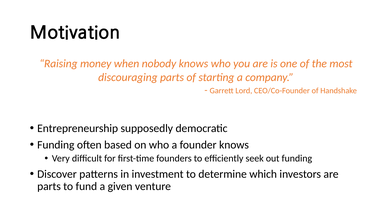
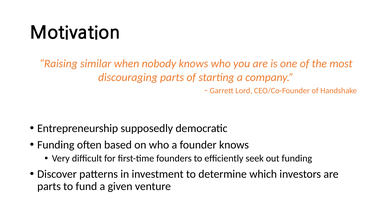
money: money -> similar (96, 63)
